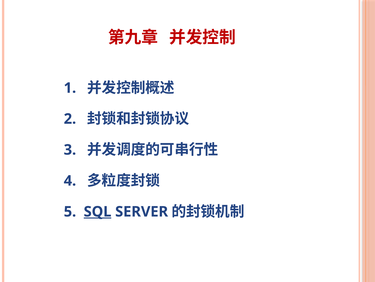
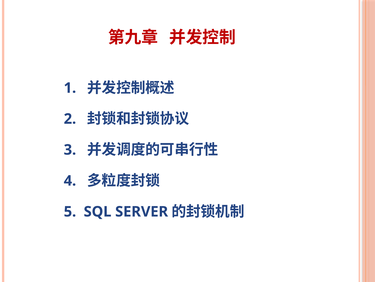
SQL underline: present -> none (98, 211)
